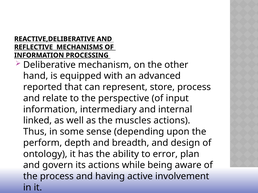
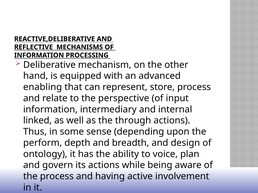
reported: reported -> enabling (43, 87)
muscles: muscles -> through (133, 121)
error: error -> voice (165, 154)
